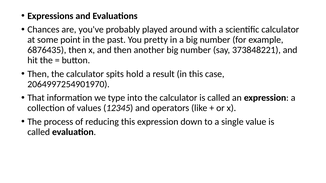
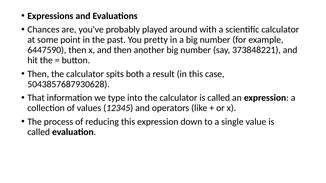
6876435: 6876435 -> 6447590 (47, 50)
hold: hold -> both (135, 74)
2064997254901970: 2064997254901970 -> 5043857687930628 (69, 84)
